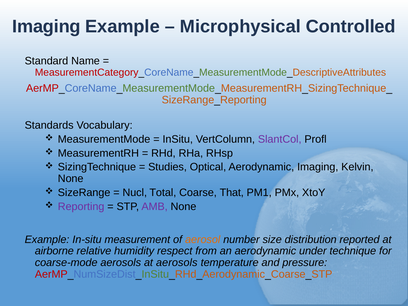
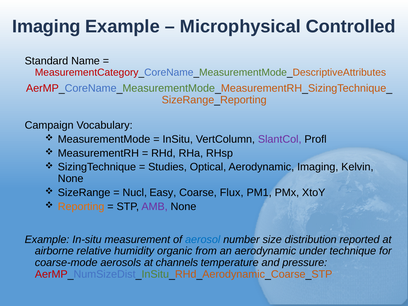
Standards: Standards -> Campaign (49, 125)
Total: Total -> Easy (163, 193)
That: That -> Flux (232, 193)
Reporting colour: purple -> orange (81, 207)
aerosol colour: orange -> blue (203, 239)
respect: respect -> organic (175, 251)
at aerosols: aerosols -> channels (177, 263)
